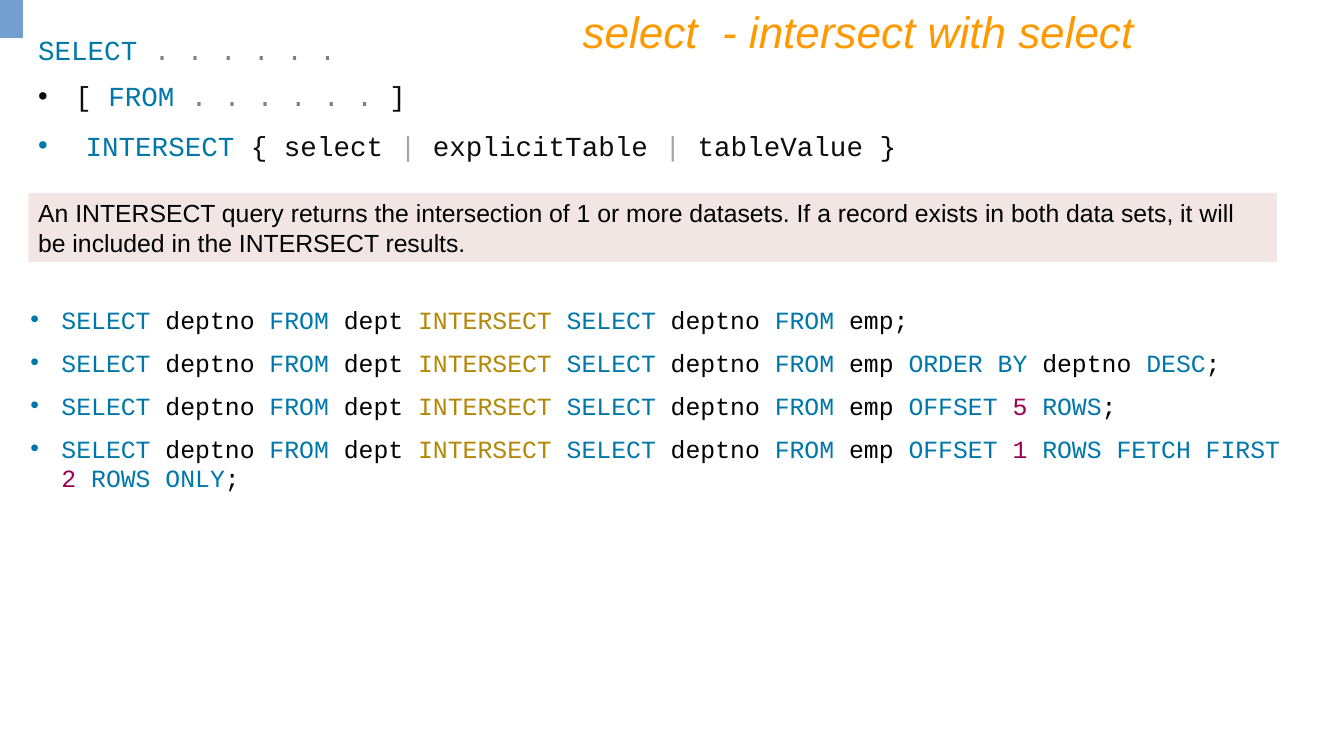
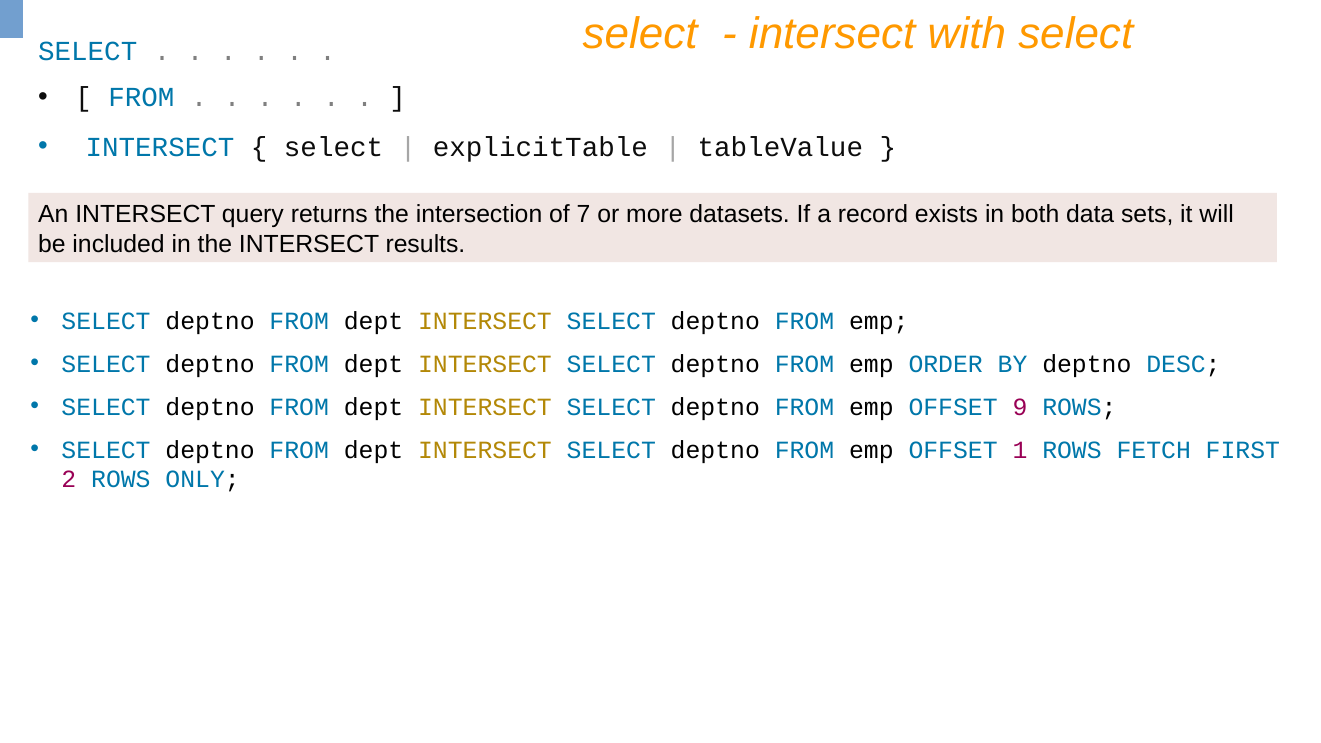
of 1: 1 -> 7 (584, 214)
5: 5 -> 9 (1020, 407)
